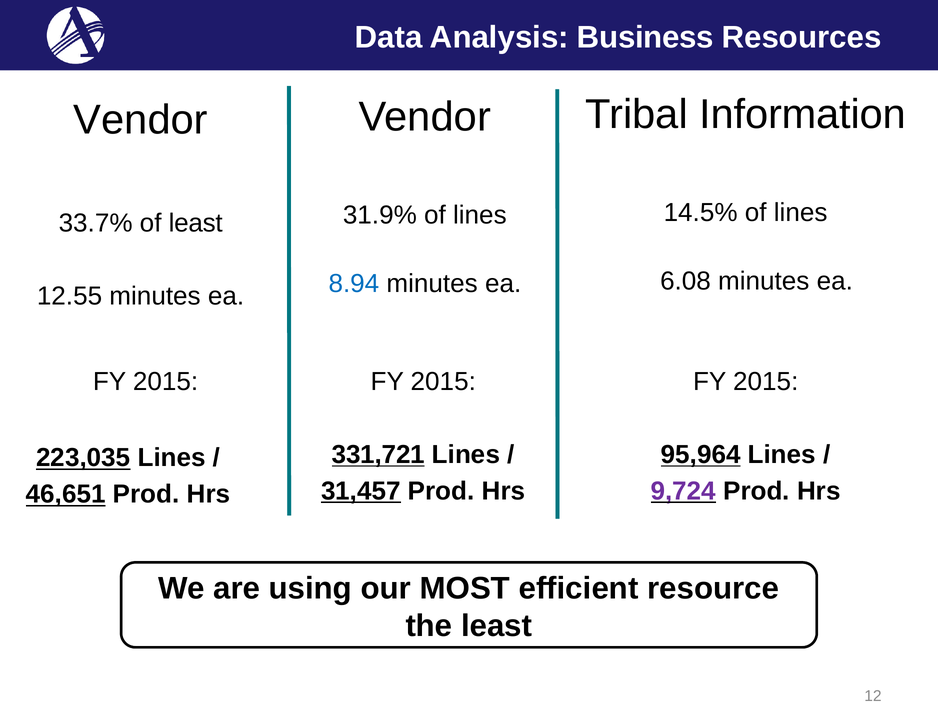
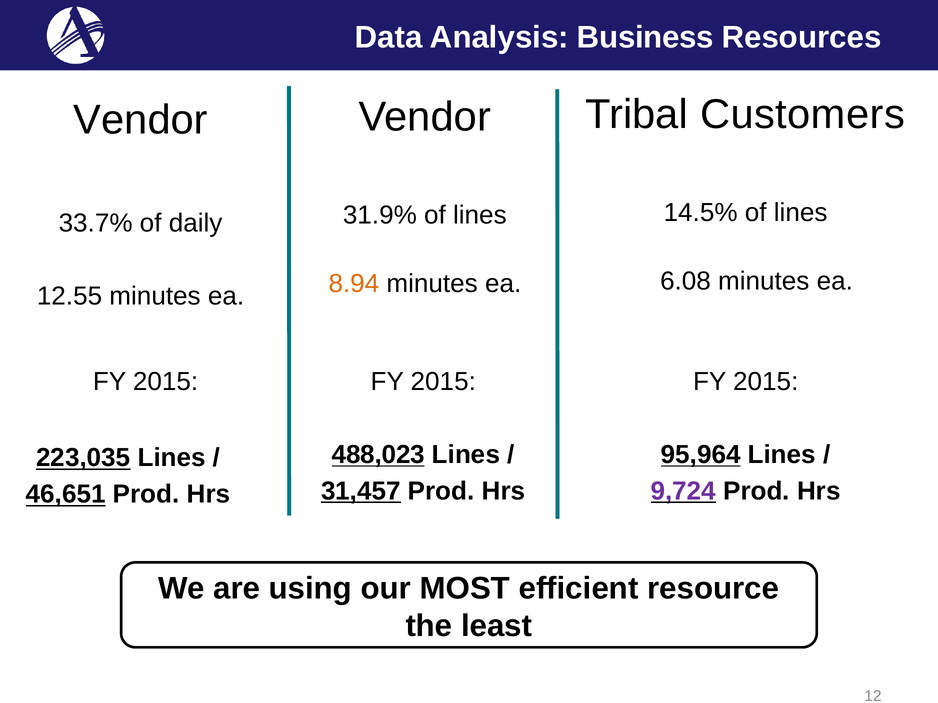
Information: Information -> Customers (802, 115)
of least: least -> daily (196, 223)
8.94 colour: blue -> orange (354, 284)
331,721: 331,721 -> 488,023 (378, 455)
